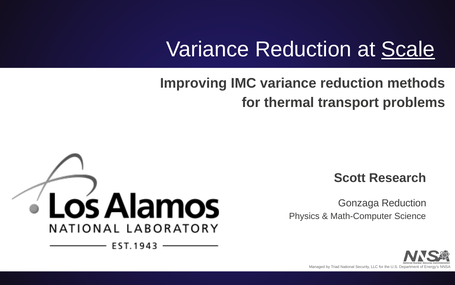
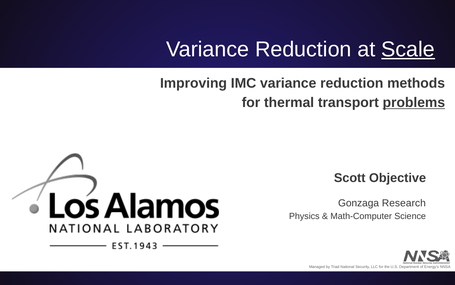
problems underline: none -> present (414, 102)
Research: Research -> Objective (398, 178)
Gonzaga Reduction: Reduction -> Research (404, 203)
